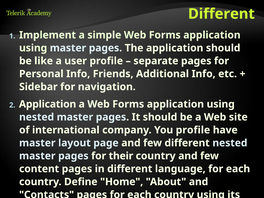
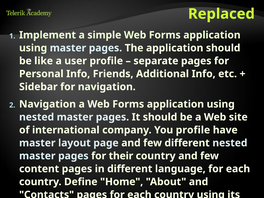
Different: Different -> Replaced (221, 14)
Application: Application -> Navigation (48, 104)
